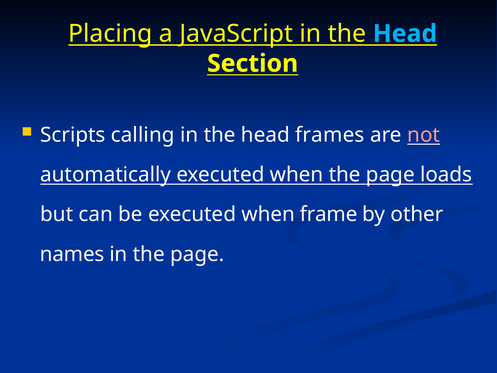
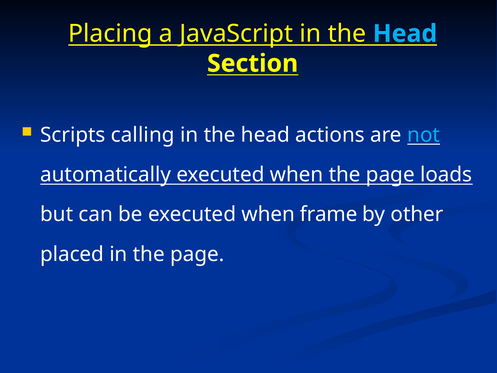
frames: frames -> actions (330, 135)
not colour: pink -> light blue (424, 135)
names: names -> placed (72, 254)
